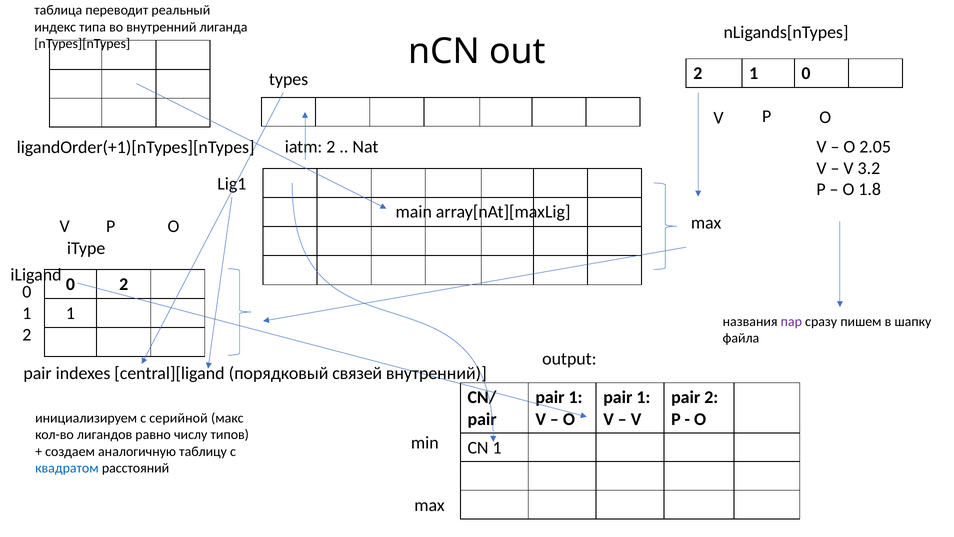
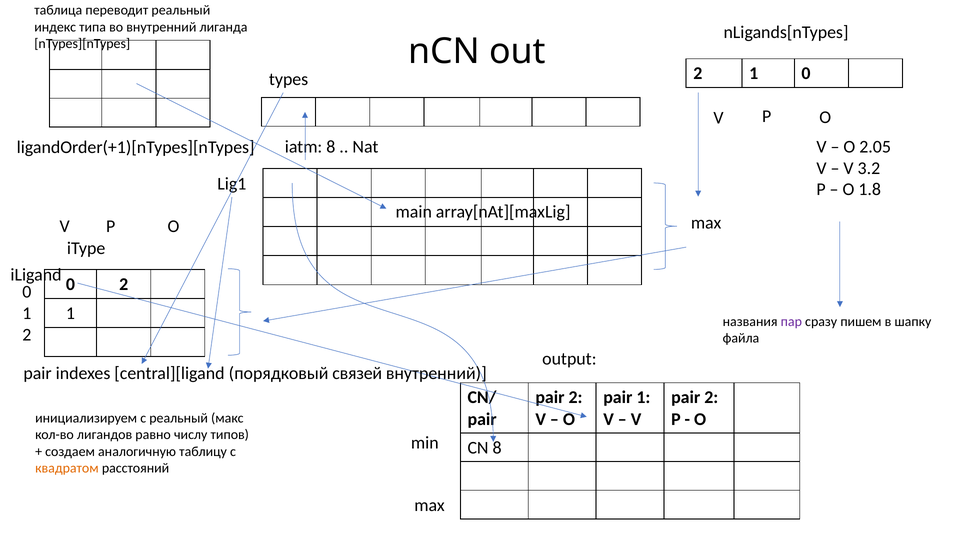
iatm 2: 2 -> 8 (331, 147)
1: 1 -> 2 (576, 397)
с серийной: серийной -> реальный (179, 418)
CN 1: 1 -> 8 (497, 447)
квадратом colour: blue -> orange (67, 468)
